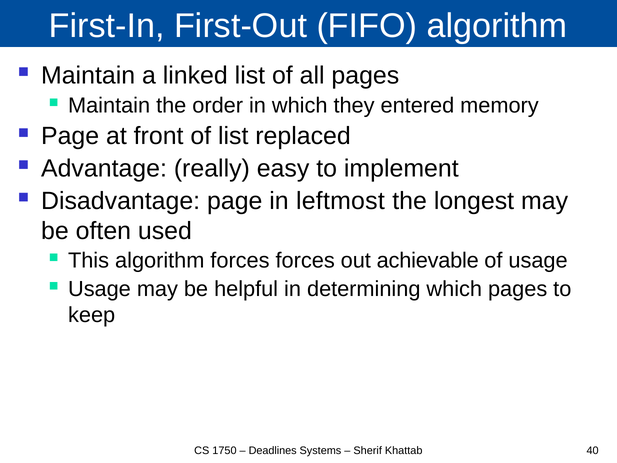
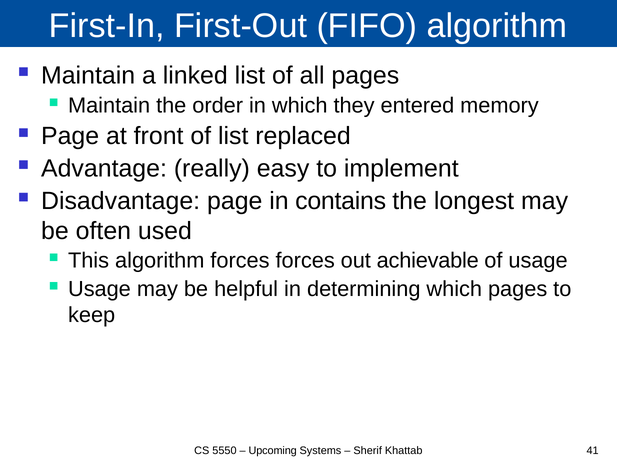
leftmost: leftmost -> contains (341, 201)
1750: 1750 -> 5550 (224, 450)
Deadlines: Deadlines -> Upcoming (273, 450)
40: 40 -> 41 (593, 450)
